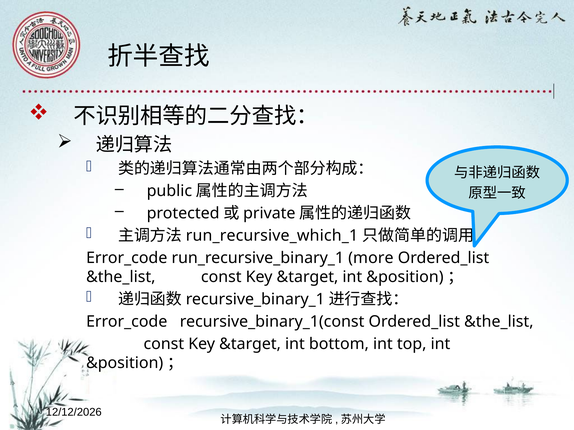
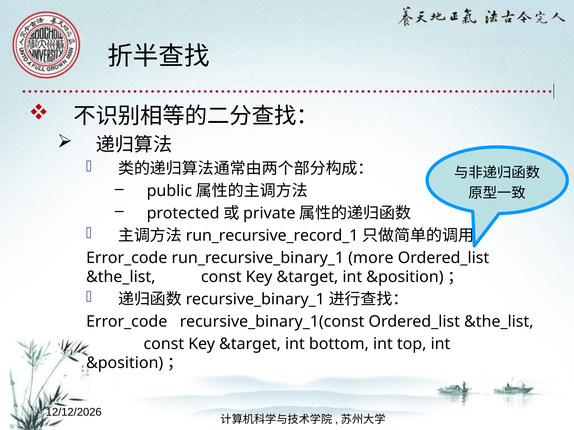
run_recursive_which_1: run_recursive_which_1 -> run_recursive_record_1 (272, 236)
